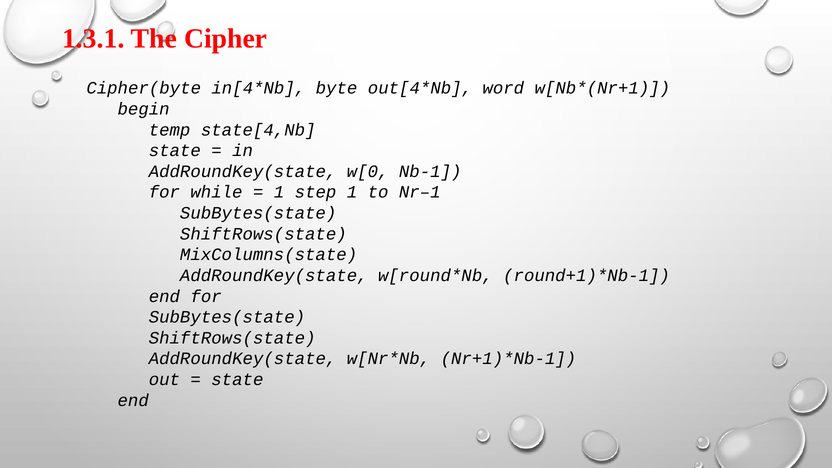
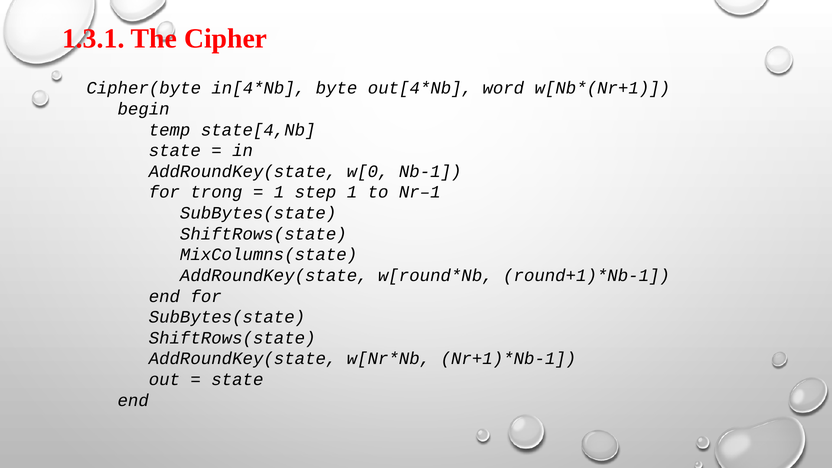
while: while -> trong (216, 192)
